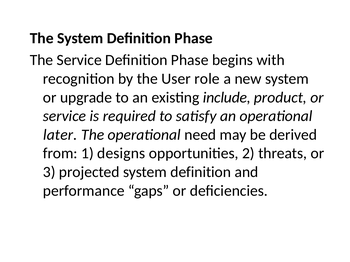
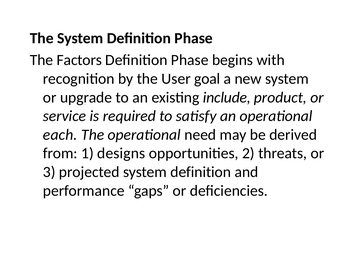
The Service: Service -> Factors (79, 60)
role: role -> goal (207, 79)
later: later -> each (60, 135)
